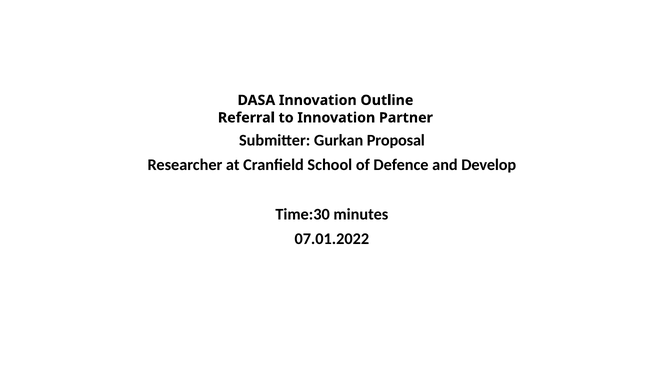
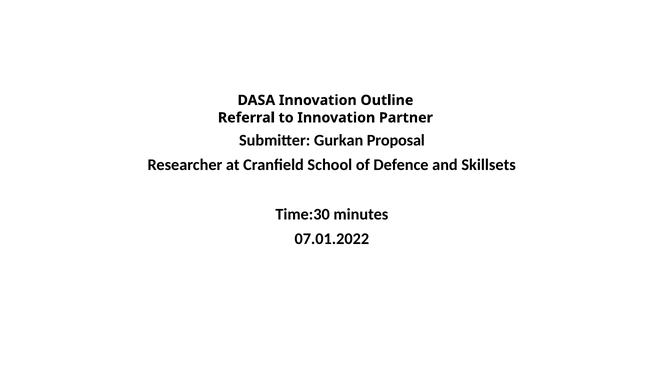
Develop: Develop -> Skillsets (489, 165)
